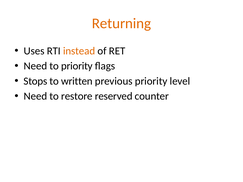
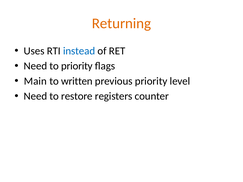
instead colour: orange -> blue (79, 51)
Stops: Stops -> Main (35, 81)
reserved: reserved -> registers (114, 96)
